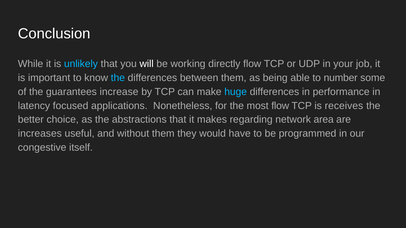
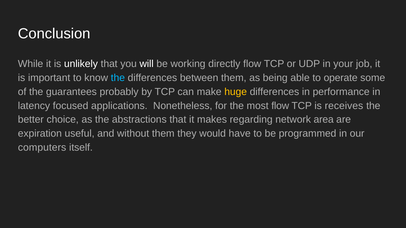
unlikely colour: light blue -> white (81, 64)
number: number -> operate (341, 78)
increase: increase -> probably (119, 92)
huge colour: light blue -> yellow (236, 92)
increases: increases -> expiration (40, 134)
congestive: congestive -> computers (42, 148)
